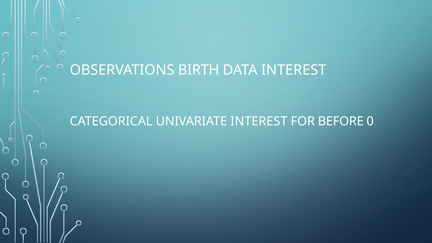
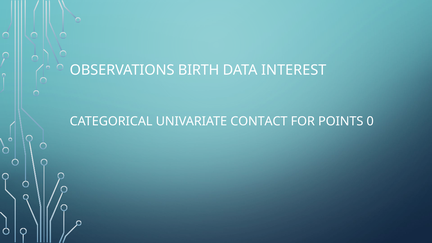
UNIVARIATE INTEREST: INTEREST -> CONTACT (259, 121)
BEFORE: BEFORE -> POINTS (341, 121)
